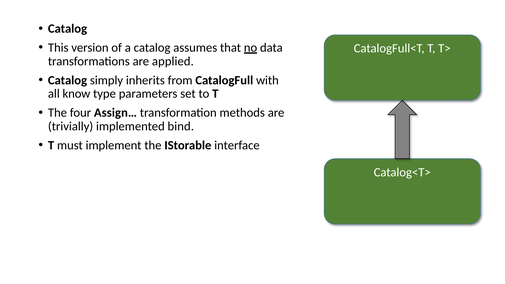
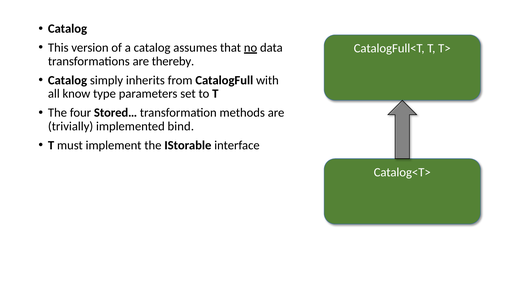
applied: applied -> thereby (173, 61)
Assign…: Assign… -> Stored… (116, 113)
